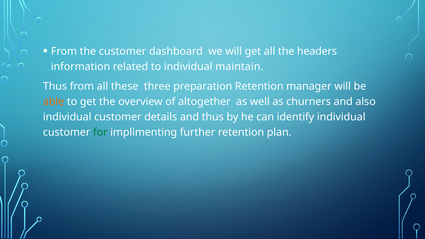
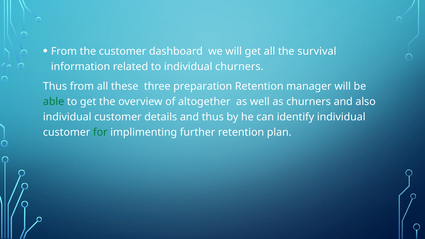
headers: headers -> survival (317, 51)
individual maintain: maintain -> churners (239, 67)
able colour: orange -> green (54, 102)
